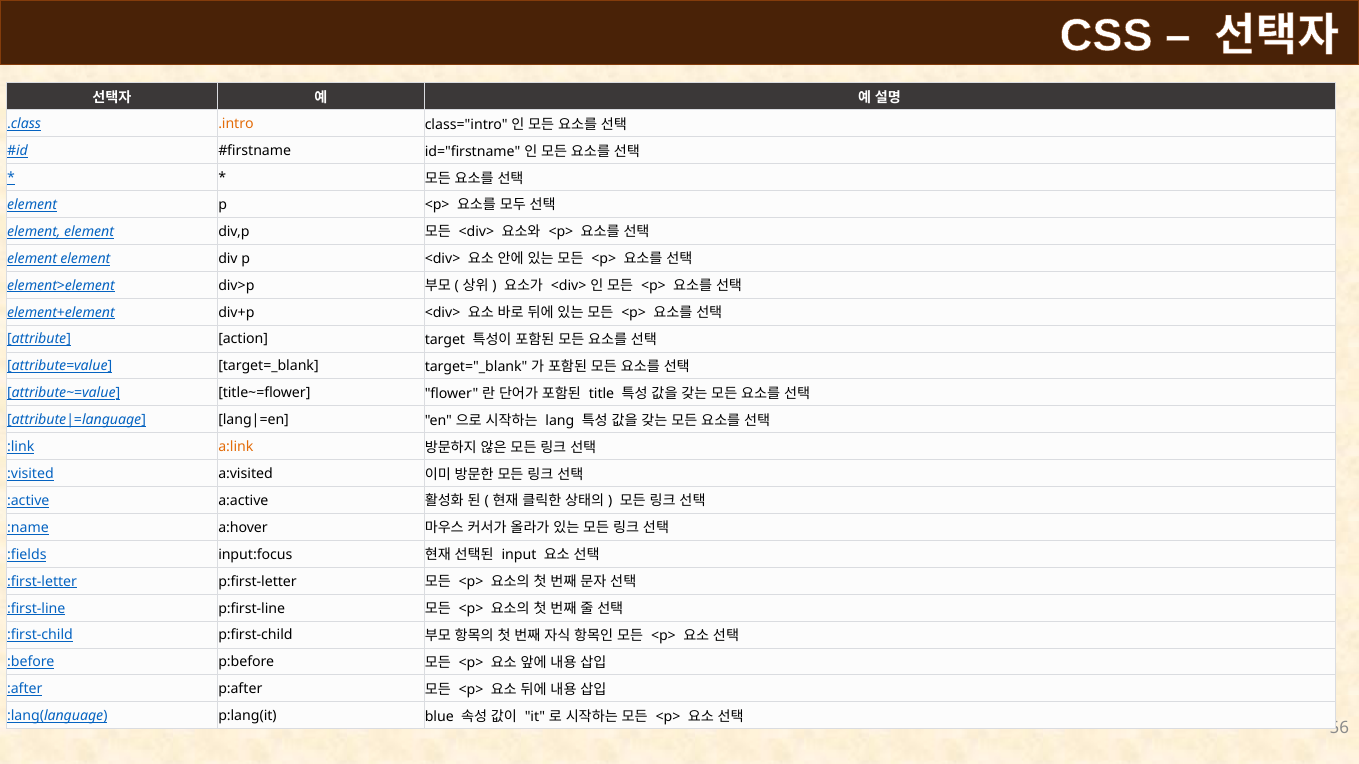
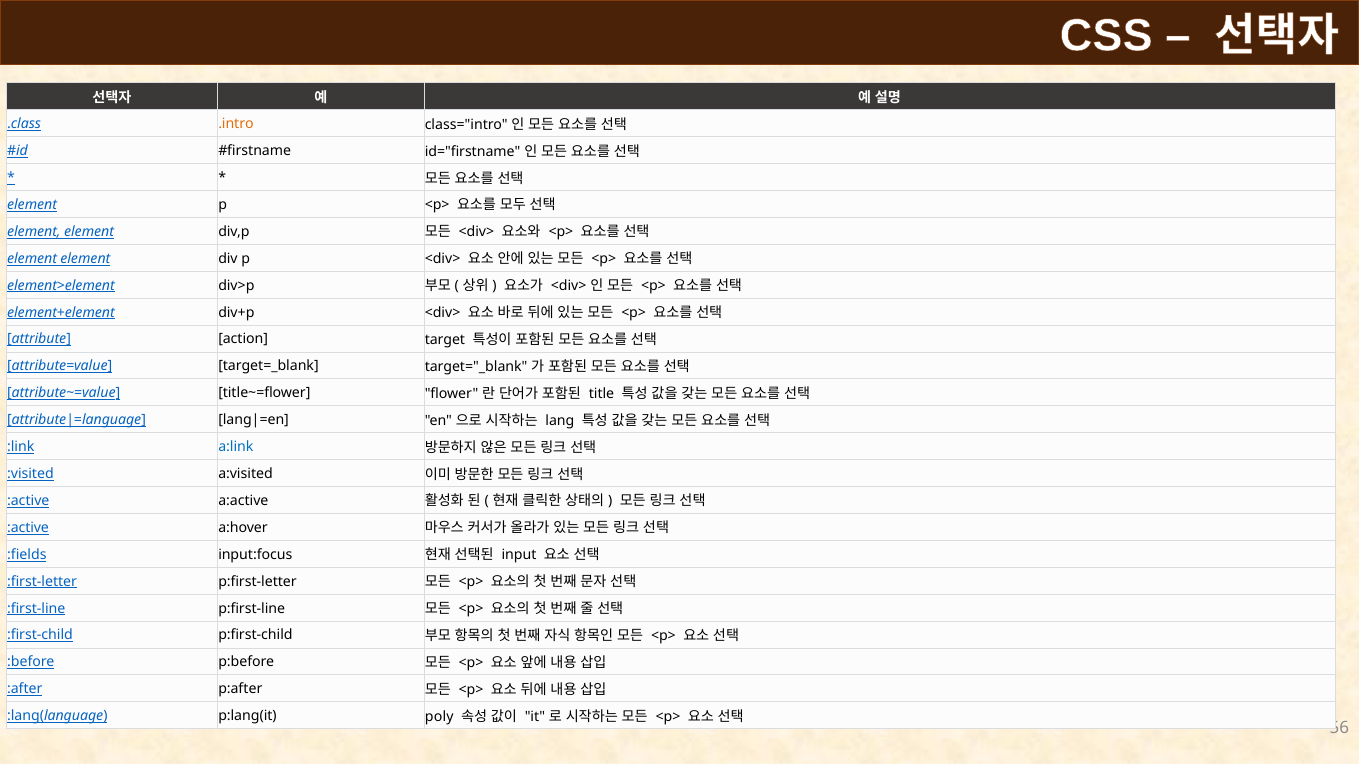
a:link colour: orange -> blue (236, 447)
:name: :name -> :active (28, 528)
blue: blue -> poly (439, 717)
